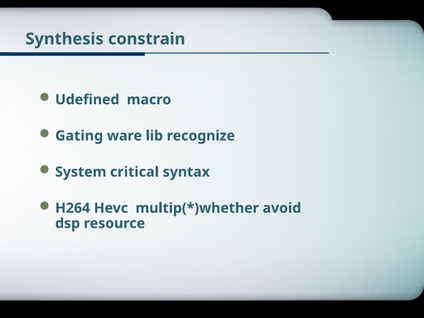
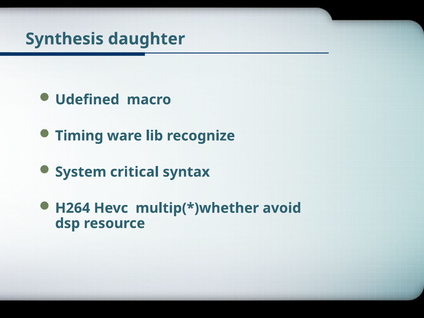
constrain: constrain -> daughter (147, 39)
Gating: Gating -> Timing (79, 136)
